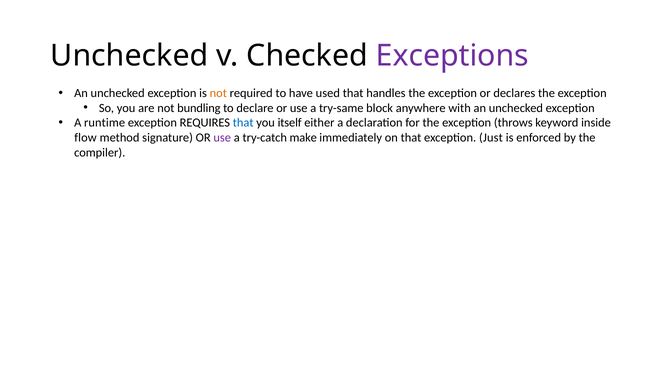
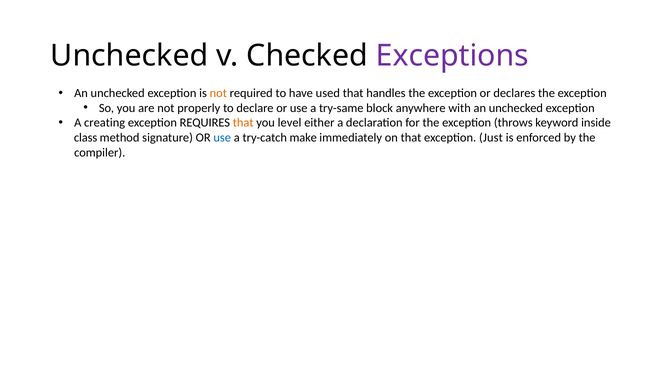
bundling: bundling -> properly (199, 108)
runtime: runtime -> creating (105, 123)
that colour: blue -> orange (243, 123)
itself: itself -> level (290, 123)
flow: flow -> class (86, 138)
use colour: purple -> blue (222, 138)
